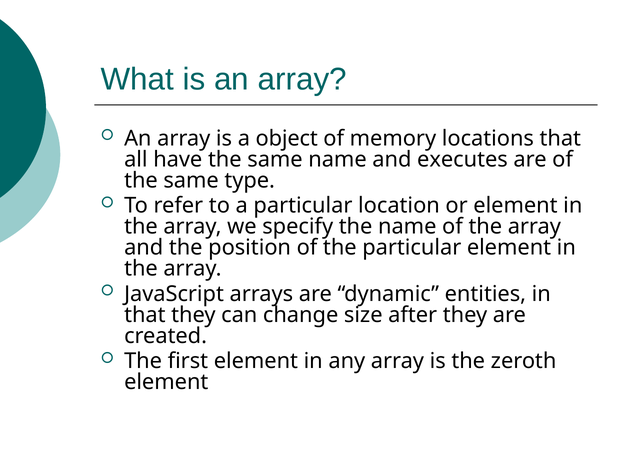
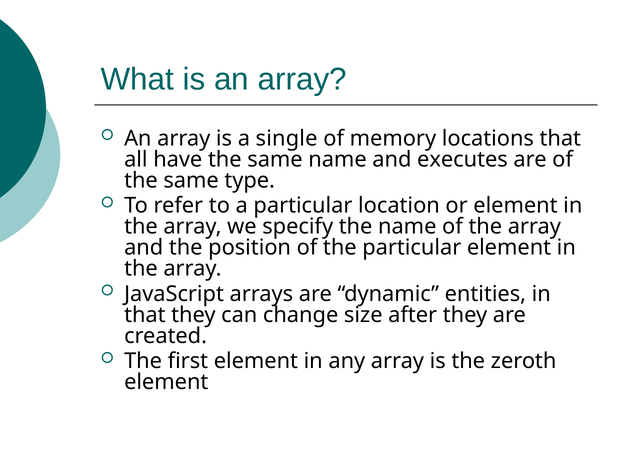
object: object -> single (287, 138)
